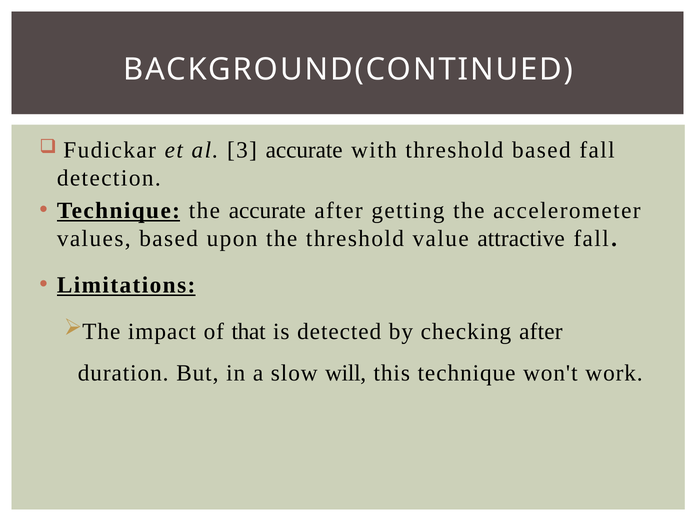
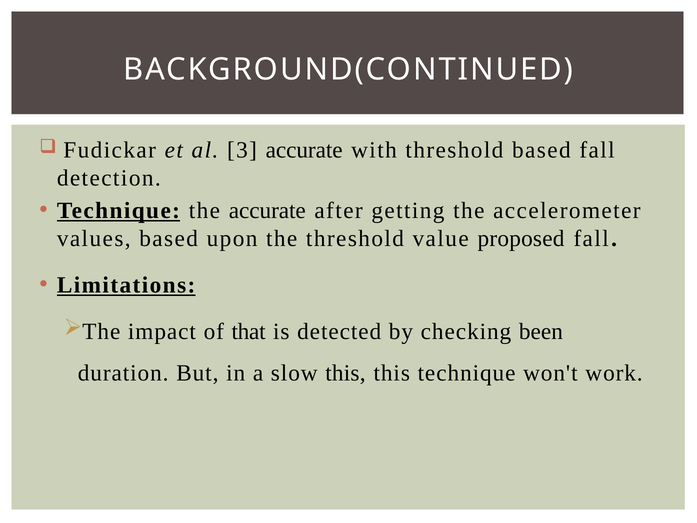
attractive: attractive -> proposed (521, 238)
checking after: after -> been (541, 331)
slow will: will -> this (345, 373)
